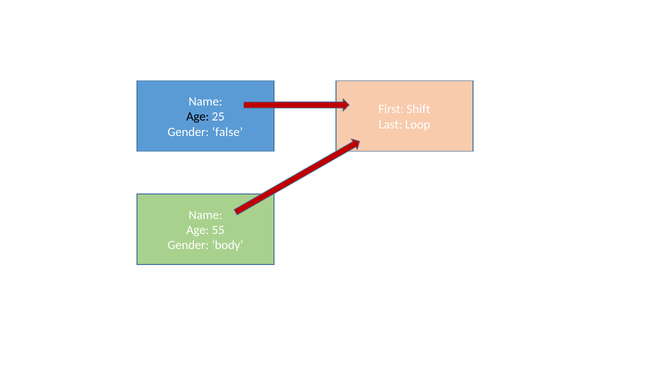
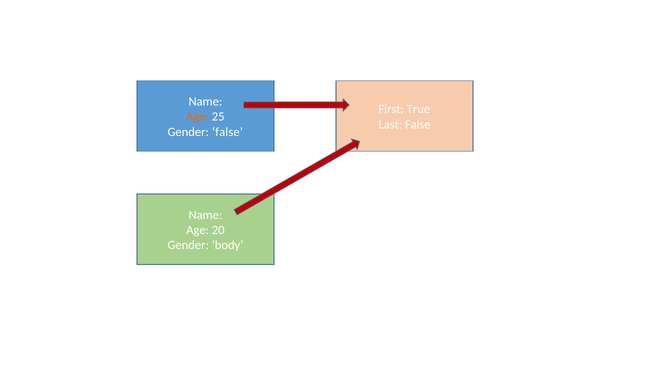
Shift: Shift -> True (418, 109)
Age colour: black -> orange (198, 117)
Last Loop: Loop -> False (418, 124)
55: 55 -> 20 (218, 230)
